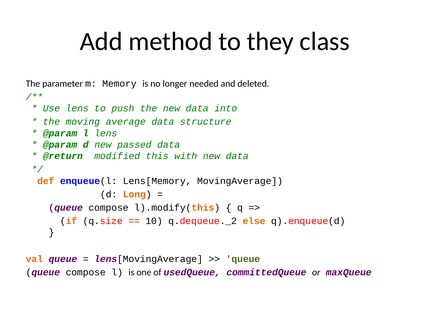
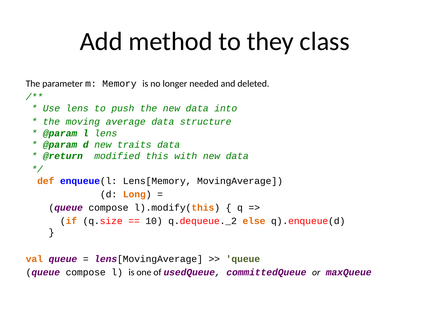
passed: passed -> traits (134, 145)
